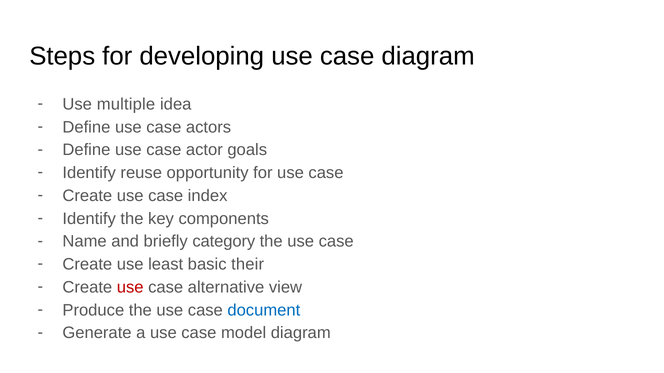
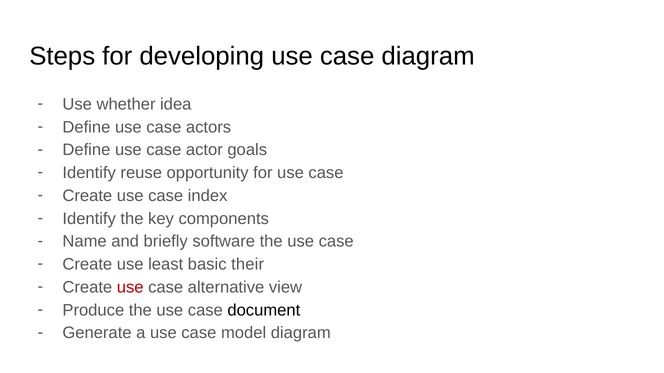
multiple: multiple -> whether (126, 104)
category: category -> software (224, 242)
document colour: blue -> black (264, 311)
